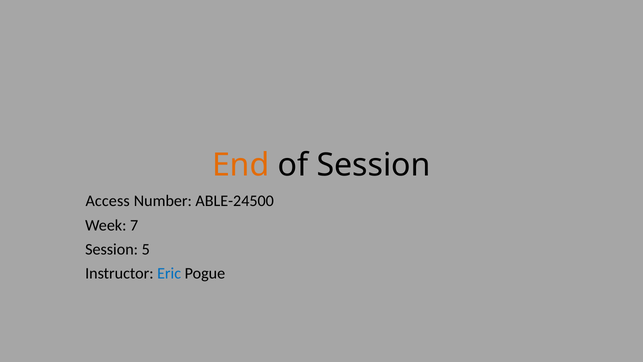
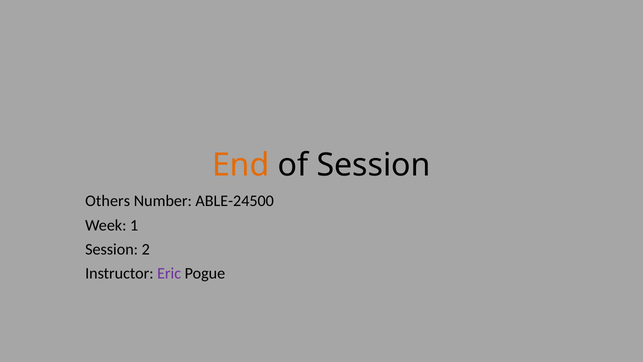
Access: Access -> Others (108, 201)
7: 7 -> 1 (134, 225)
5: 5 -> 2 (146, 249)
Eric colour: blue -> purple (169, 273)
